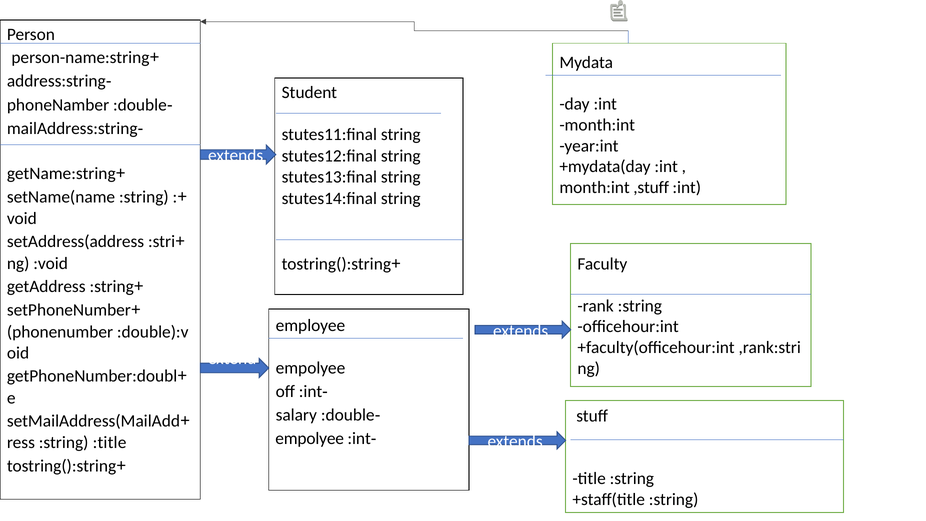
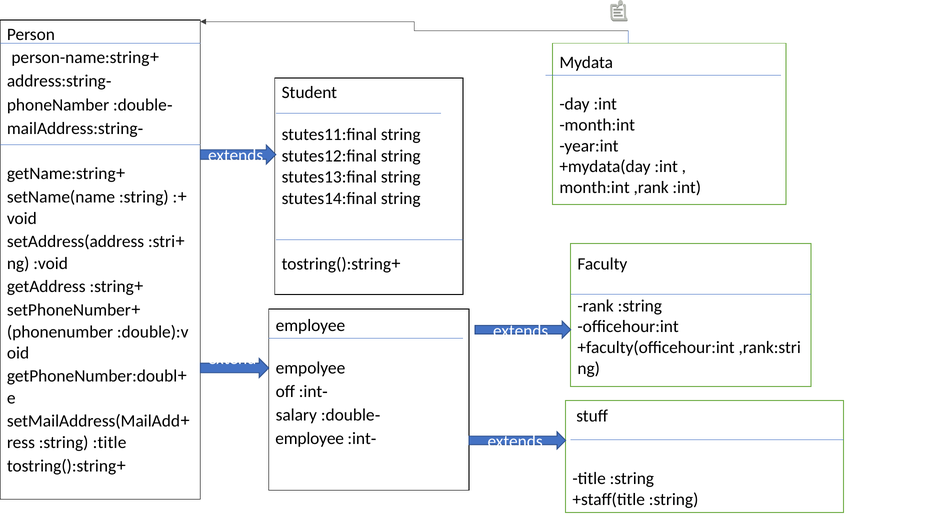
,stuff: ,stuff -> ,rank (651, 187)
empolyee: empolyee -> employee (310, 439)
